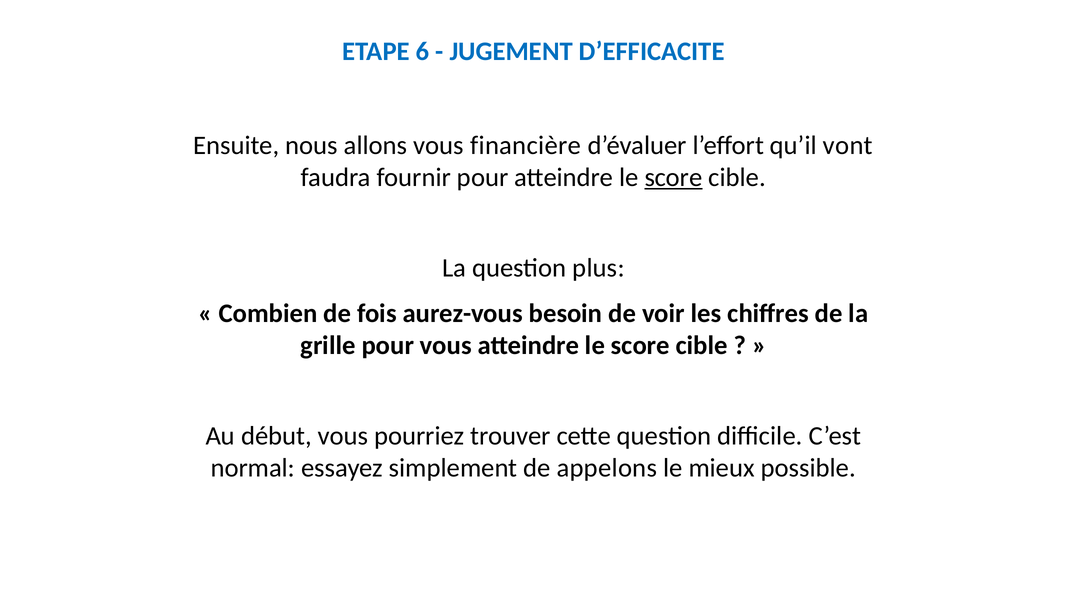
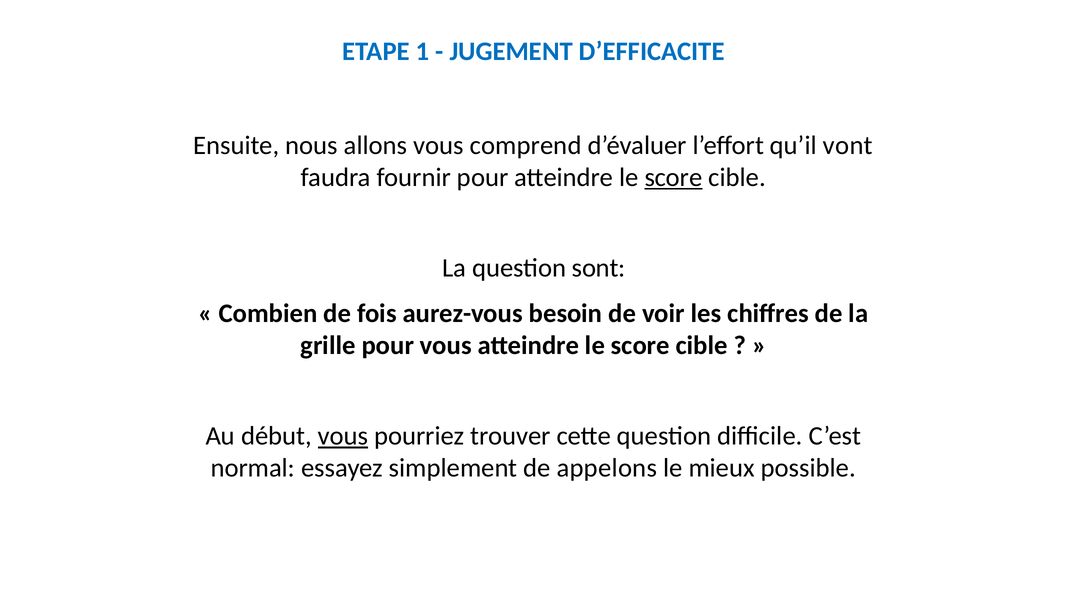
6: 6 -> 1 (423, 51)
financière: financière -> comprend (526, 145)
plus: plus -> sont (599, 268)
vous underline: none -> present (343, 436)
